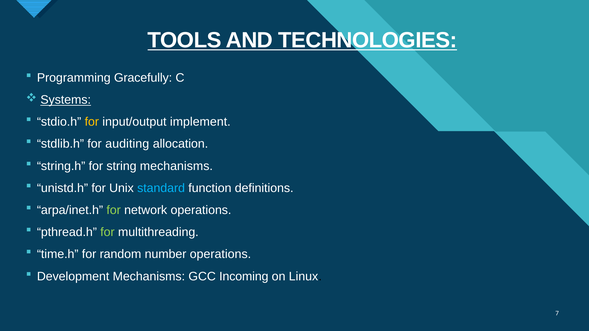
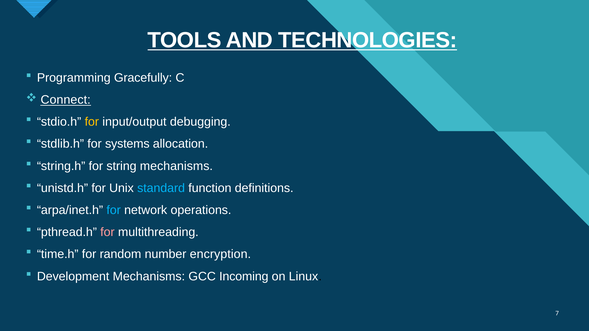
Systems: Systems -> Connect (66, 100)
implement: implement -> debugging (200, 122)
auditing: auditing -> systems (127, 144)
for colour: light green -> light blue (114, 210)
for colour: light green -> pink (107, 232)
number operations: operations -> encryption (220, 254)
